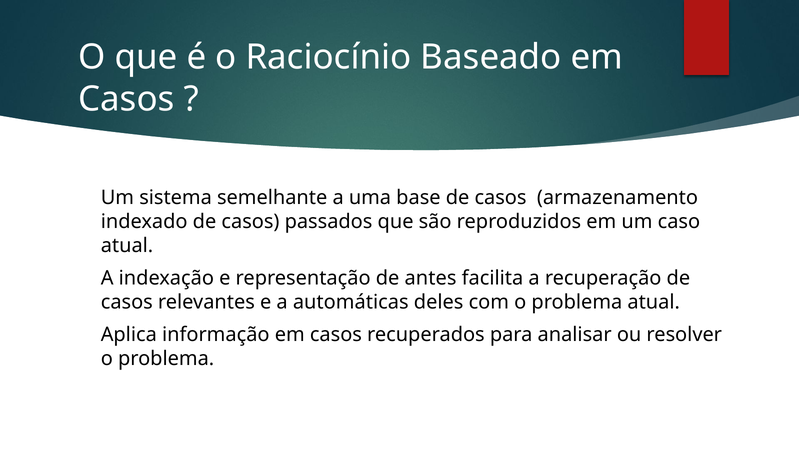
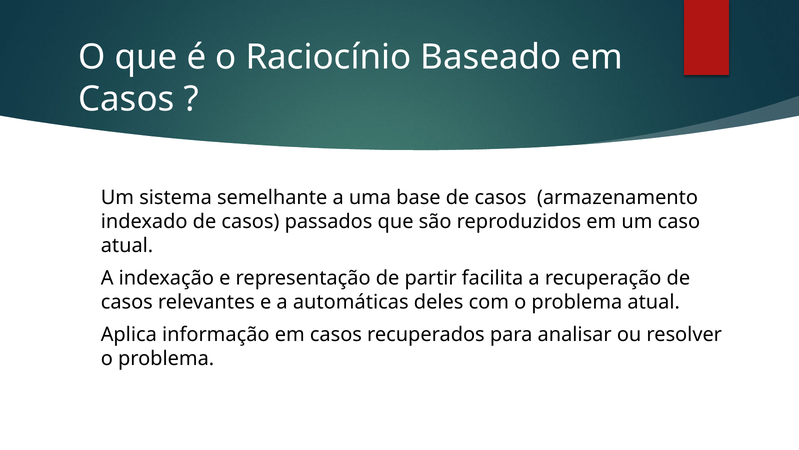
antes: antes -> partir (431, 278)
